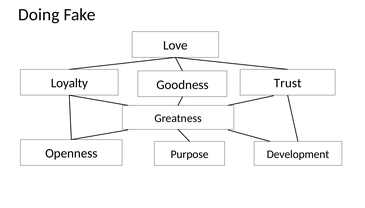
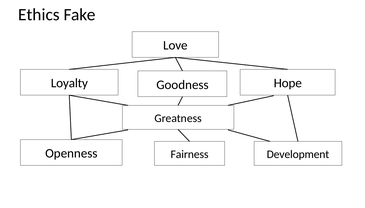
Doing: Doing -> Ethics (39, 15)
Trust: Trust -> Hope (288, 83)
Purpose: Purpose -> Fairness (190, 155)
